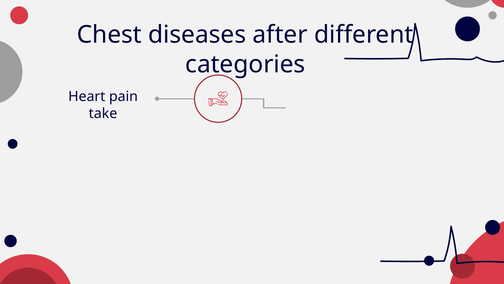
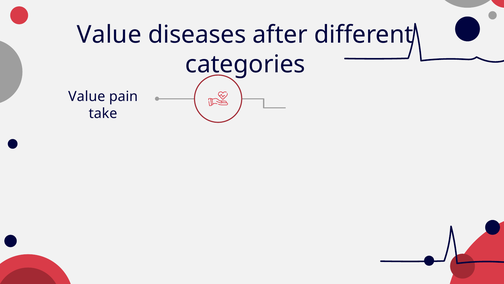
Chest: Chest -> Value (109, 35)
Heart: Heart -> Value (87, 96)
